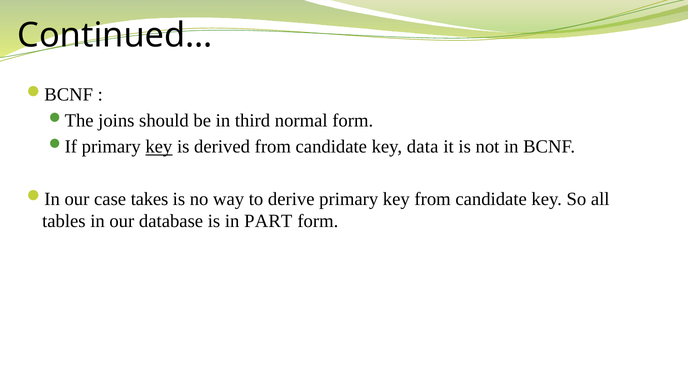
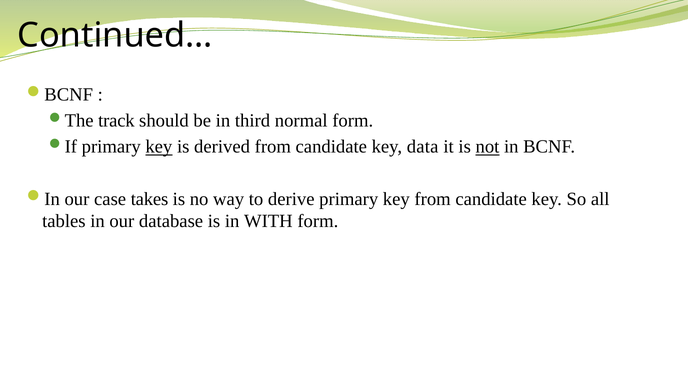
joins: joins -> track (116, 121)
not underline: none -> present (487, 147)
PART: PART -> WITH (268, 221)
